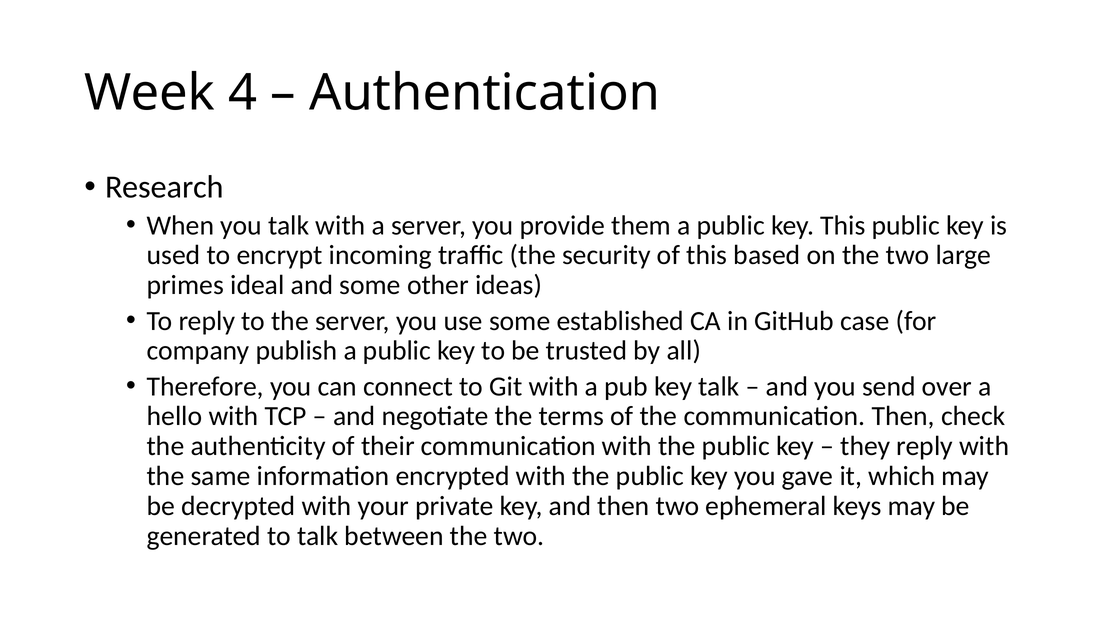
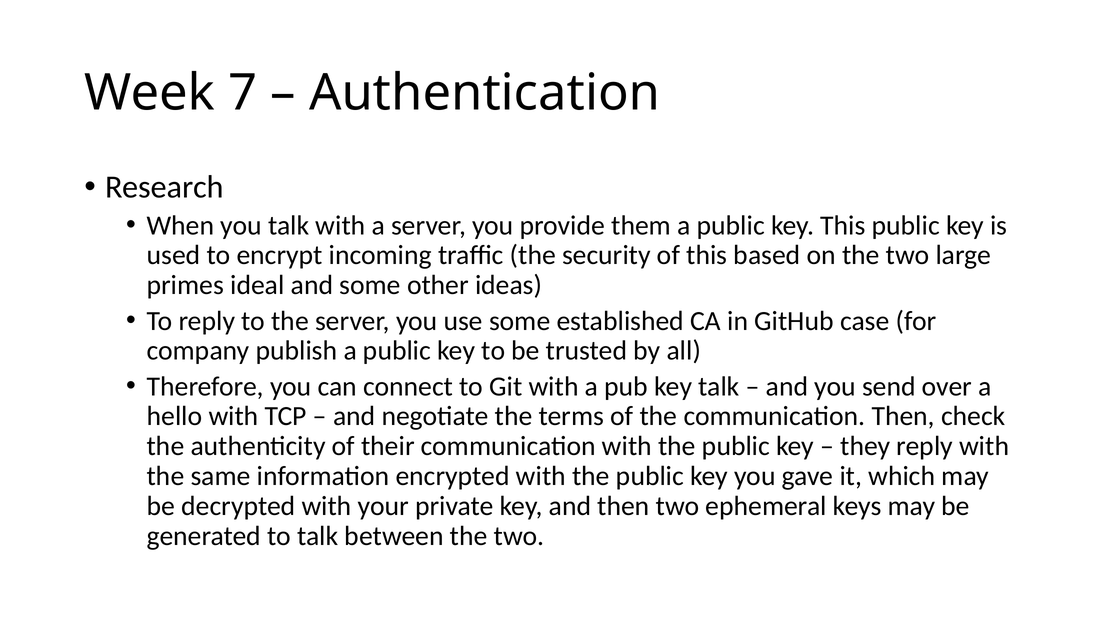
4: 4 -> 7 (243, 93)
